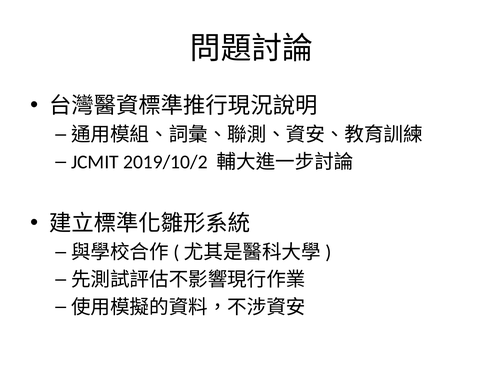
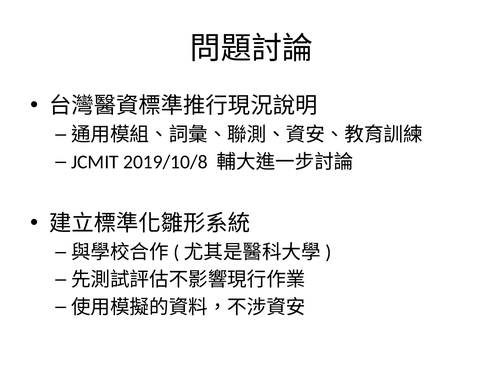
2019/10/2: 2019/10/2 -> 2019/10/8 (165, 162)
